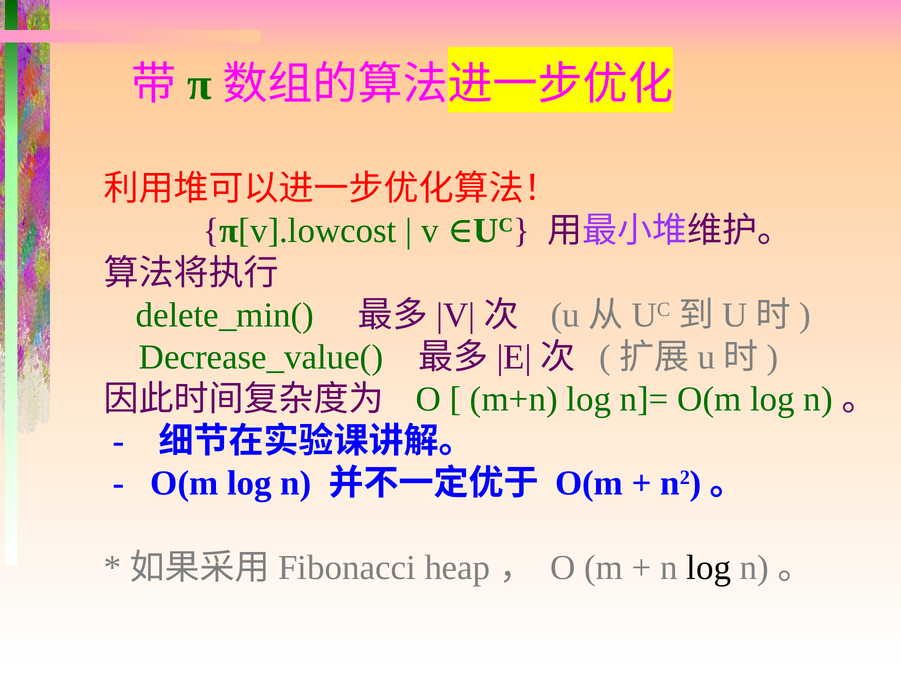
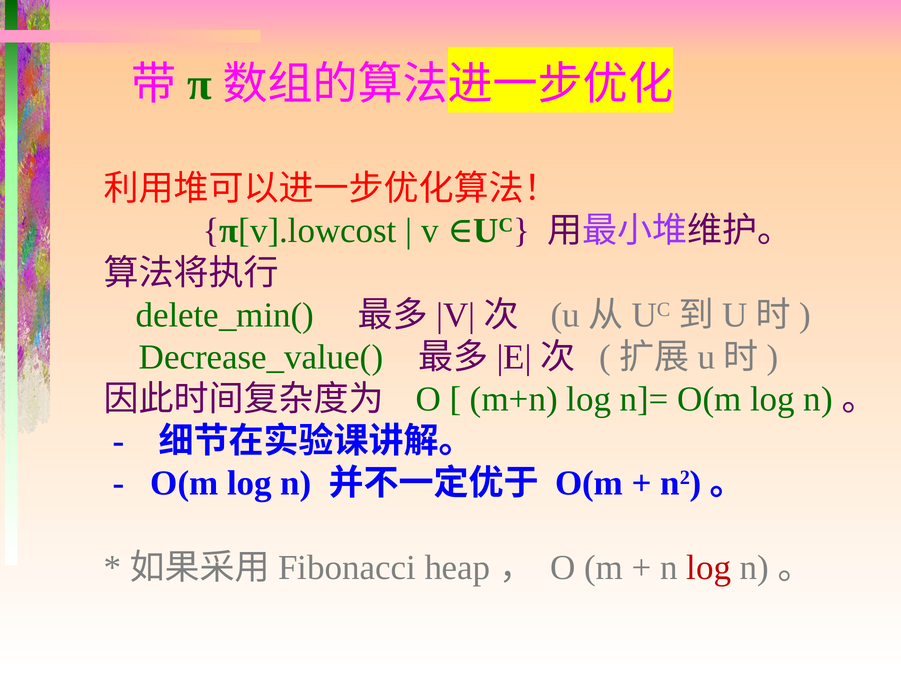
log colour: black -> red (709, 567)
